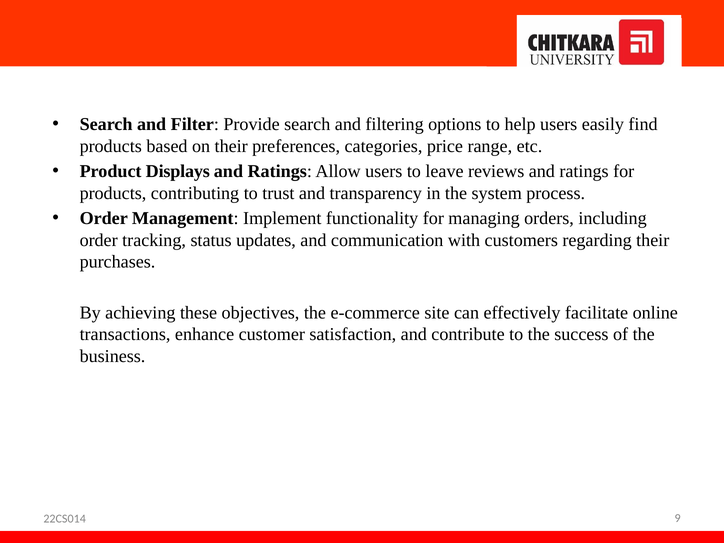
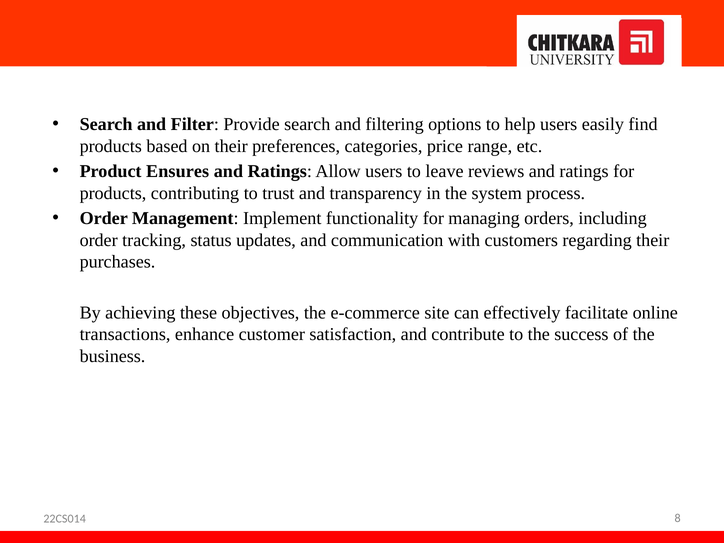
Displays: Displays -> Ensures (178, 171)
9: 9 -> 8 (678, 518)
